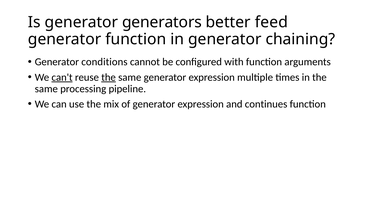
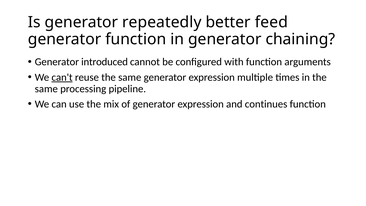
generators: generators -> repeatedly (162, 22)
conditions: conditions -> introduced (105, 62)
the underline: present -> none (109, 77)
